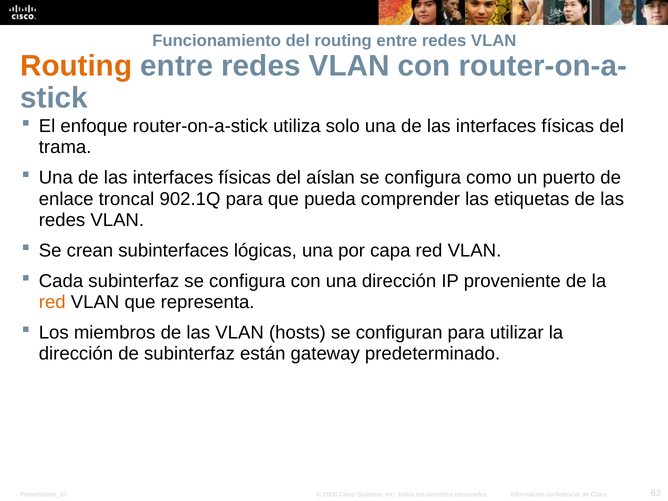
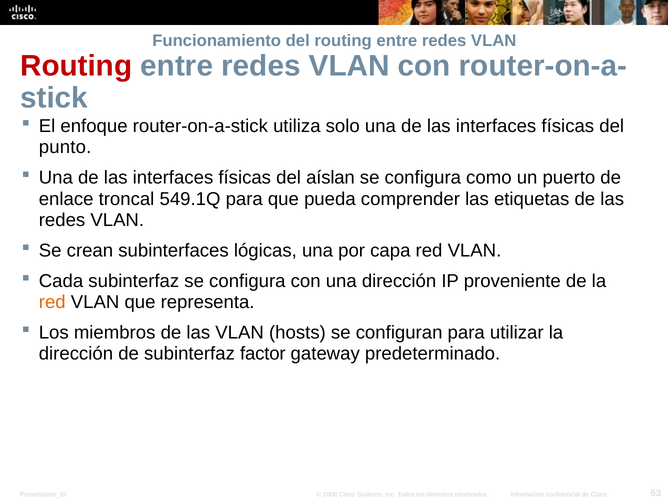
Routing colour: orange -> red (76, 66)
trama: trama -> punto (65, 147)
902.1Q: 902.1Q -> 549.1Q (190, 199)
están: están -> factor (263, 354)
